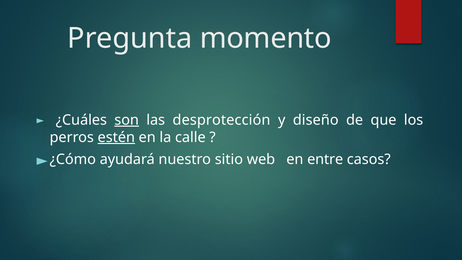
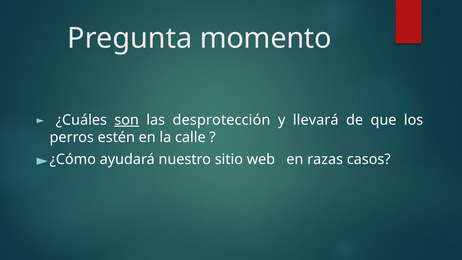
diseño: diseño -> llevará (316, 120)
estén underline: present -> none (116, 137)
entre: entre -> razas (325, 159)
